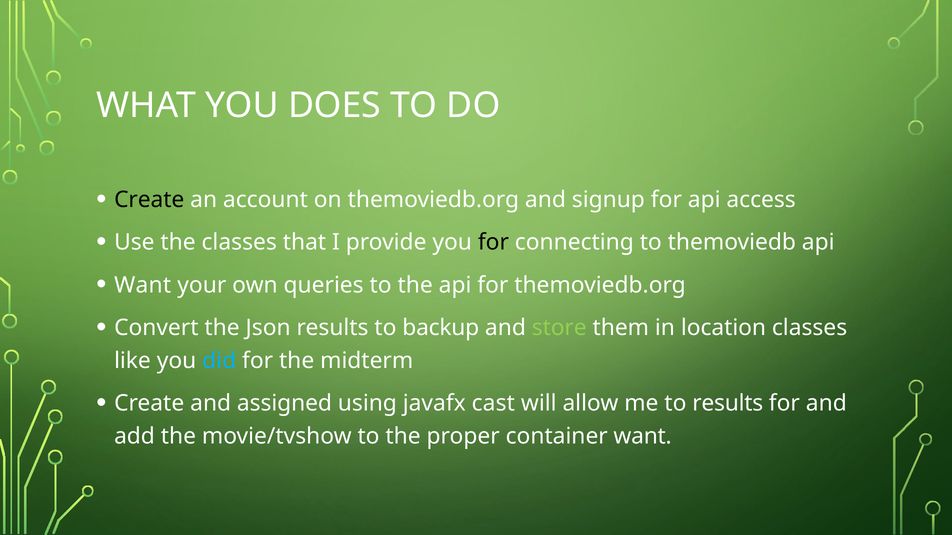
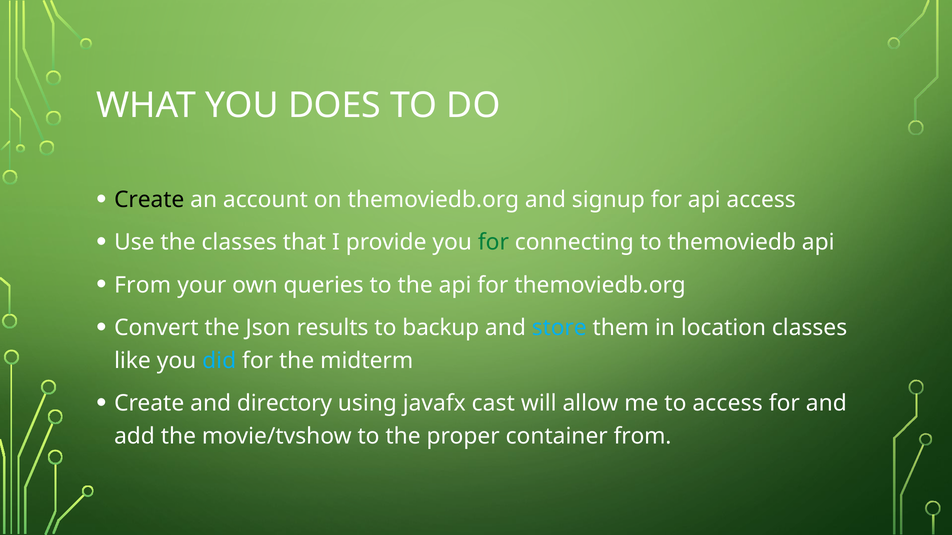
for colour: black -> green (493, 243)
Want: Want -> From (143, 285)
store colour: light green -> light blue (559, 328)
assigned: assigned -> directory (285, 404)
to results: results -> access (728, 404)
container want: want -> from (643, 436)
